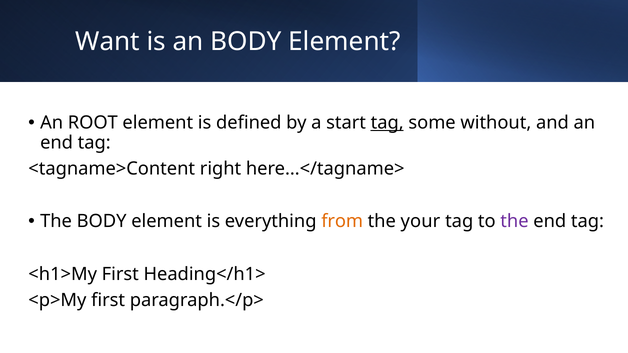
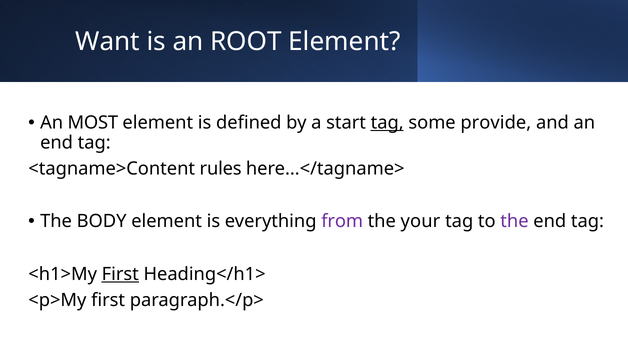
an BODY: BODY -> ROOT (246, 42)
ROOT: ROOT -> MOST (93, 123)
without: without -> provide (496, 123)
right: right -> rules (221, 169)
from colour: orange -> purple (342, 222)
First underline: none -> present (120, 274)
